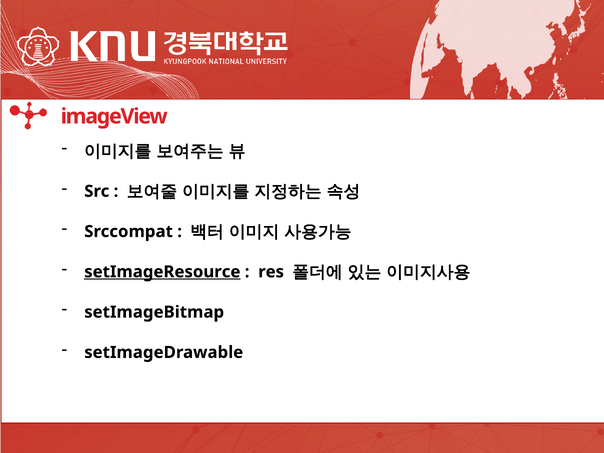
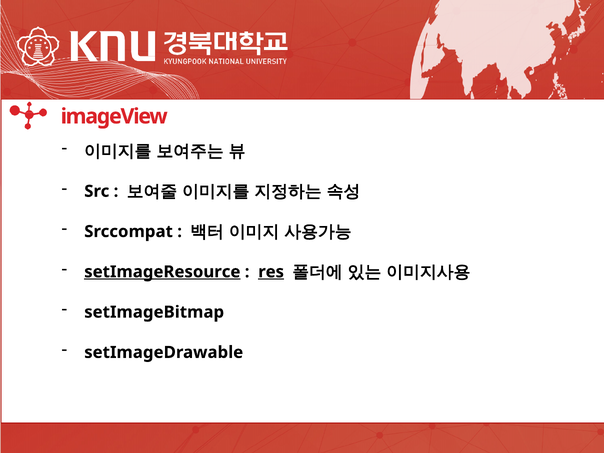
res underline: none -> present (271, 272)
